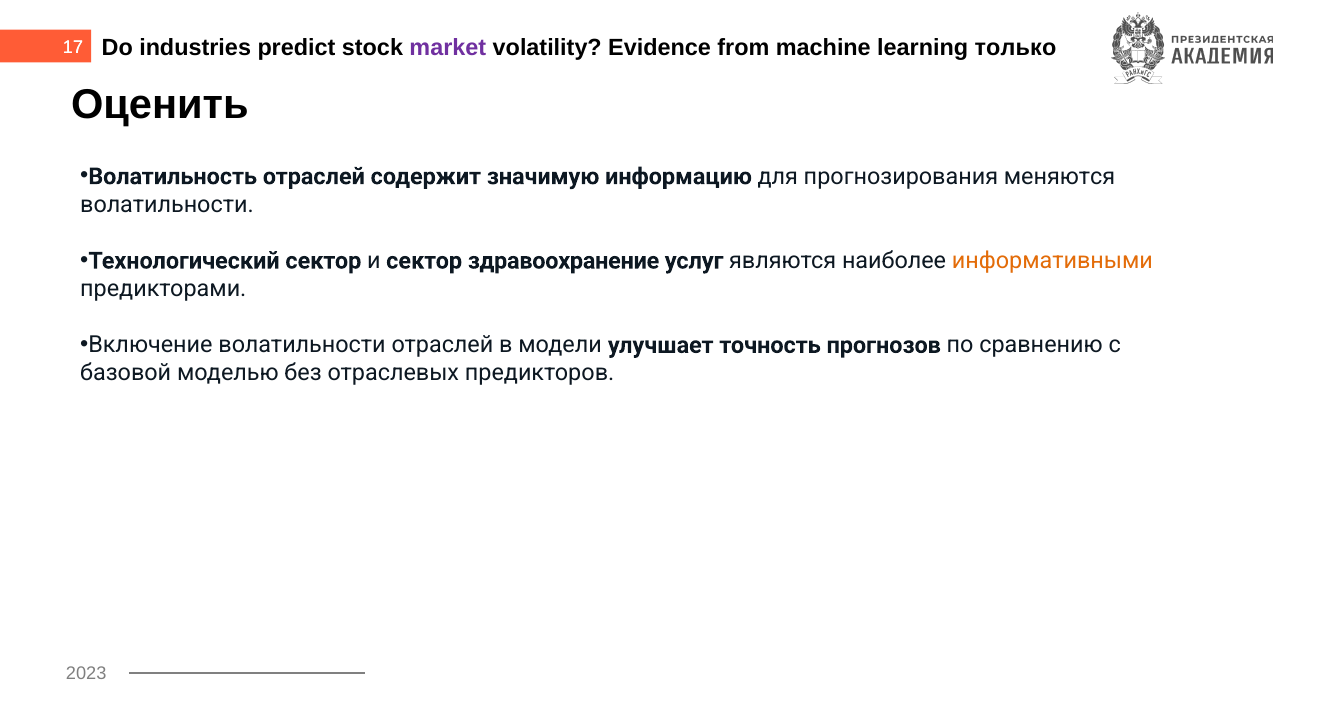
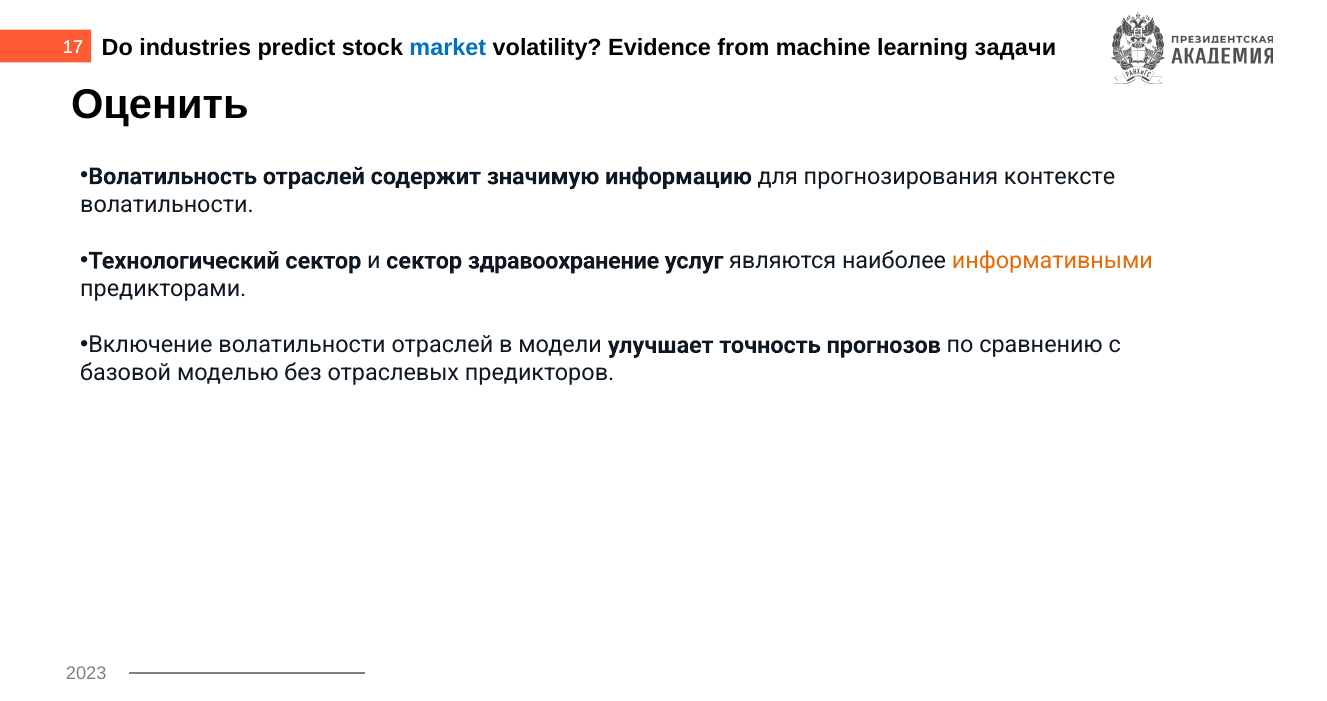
market colour: purple -> blue (448, 47)
только: только -> задачи (1015, 47)
меняются: меняются -> контексте (1060, 176)
